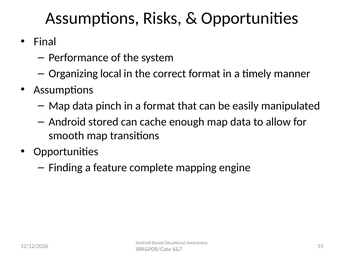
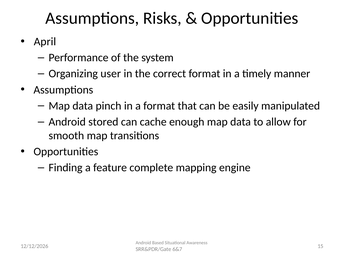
Final: Final -> April (45, 42)
local: local -> user (111, 74)
